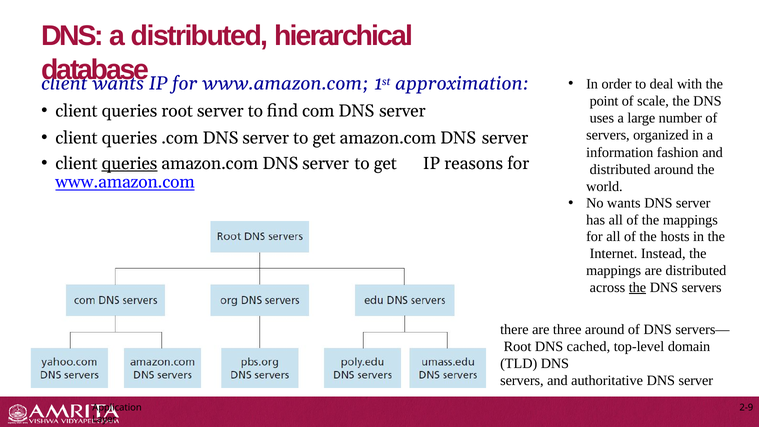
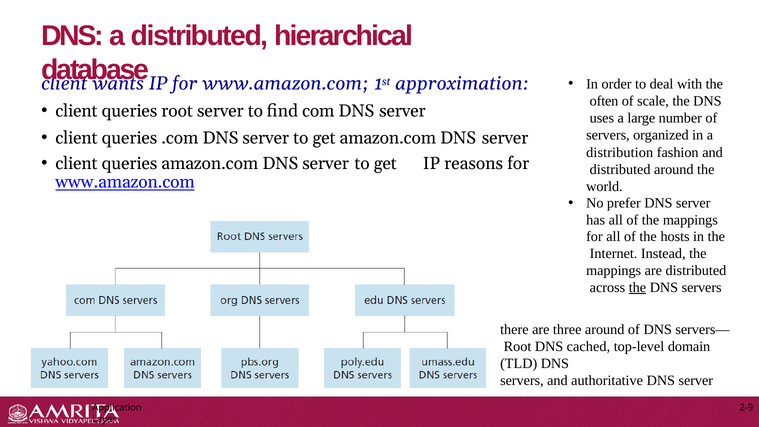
point: point -> often (604, 101)
information: information -> distribution (620, 152)
queries underline: present -> none (129, 163)
No wants: wants -> prefer (624, 203)
